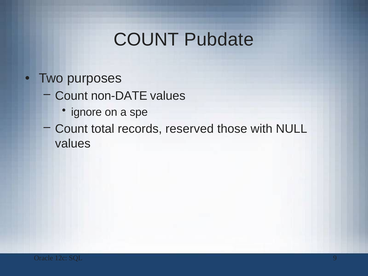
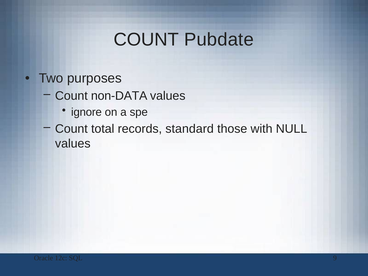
non-DATE: non-DATE -> non-DATA (119, 96)
reserved: reserved -> standard (190, 129)
